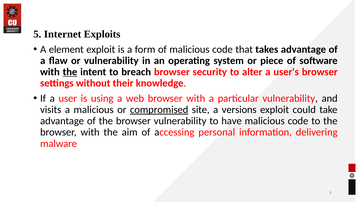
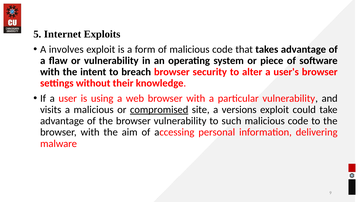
element: element -> involves (66, 49)
the underline: present -> none (70, 72)
have: have -> such (231, 121)
